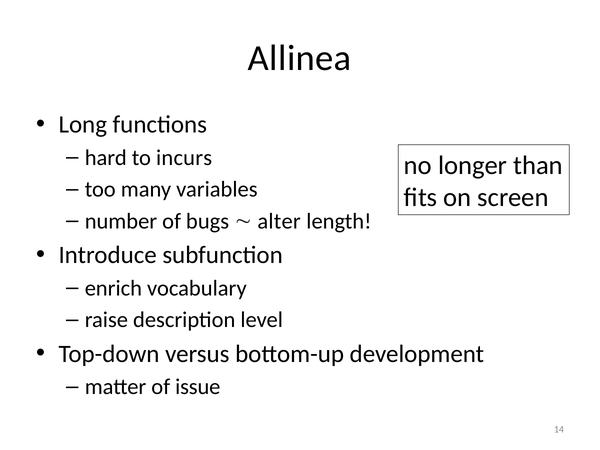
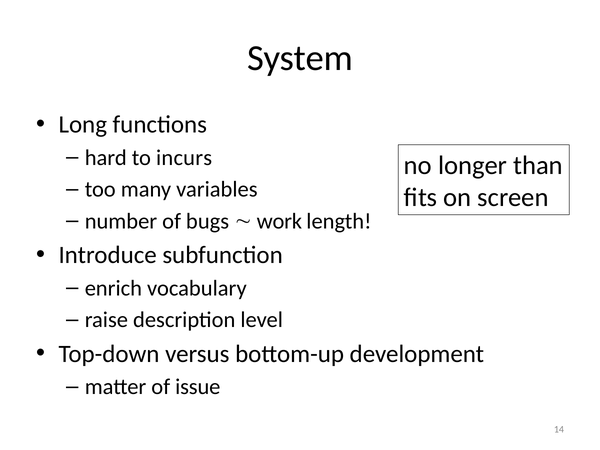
Allinea: Allinea -> System (300, 58)
alter: alter -> work (279, 221)
